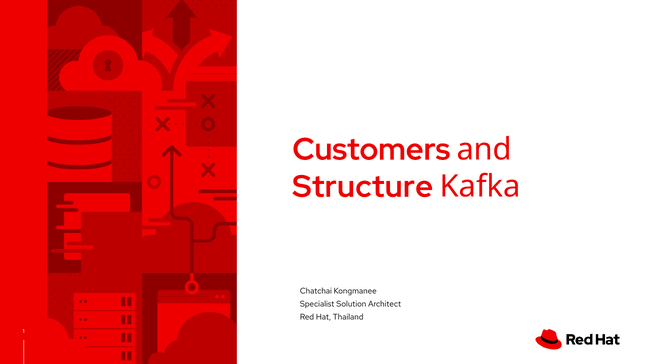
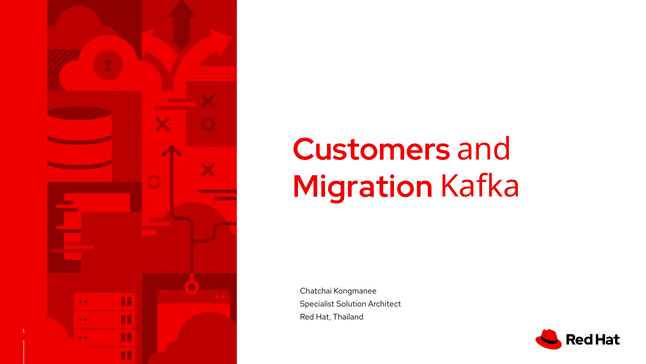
Structure: Structure -> Migration (363, 186)
